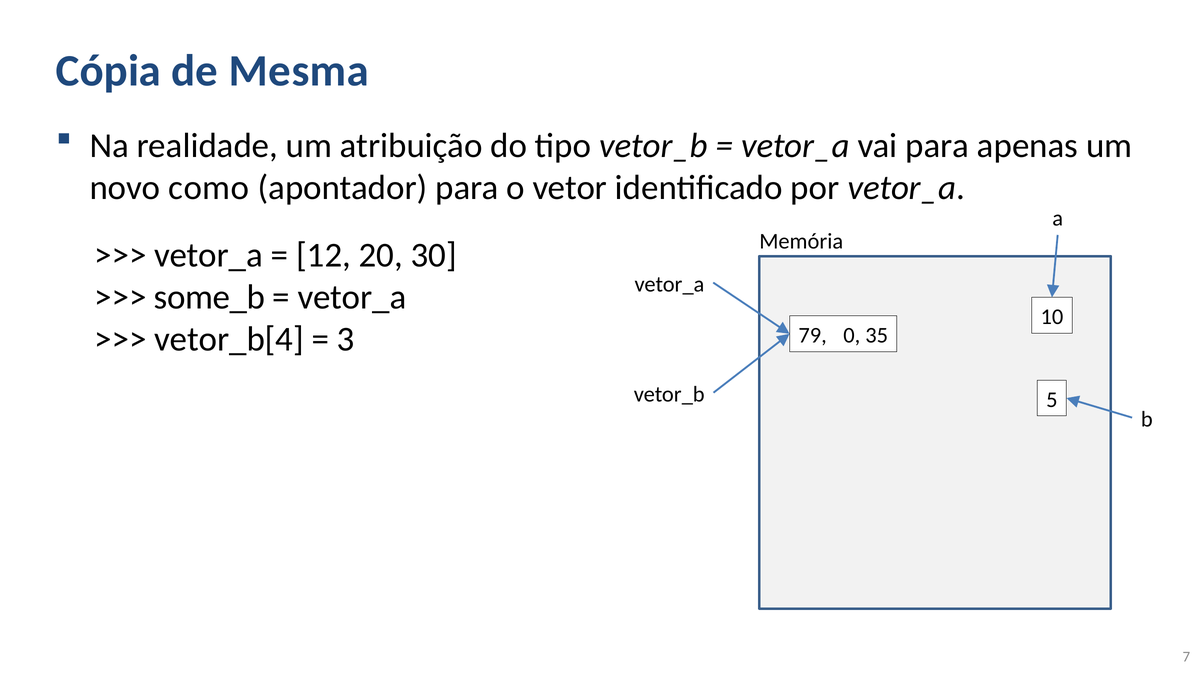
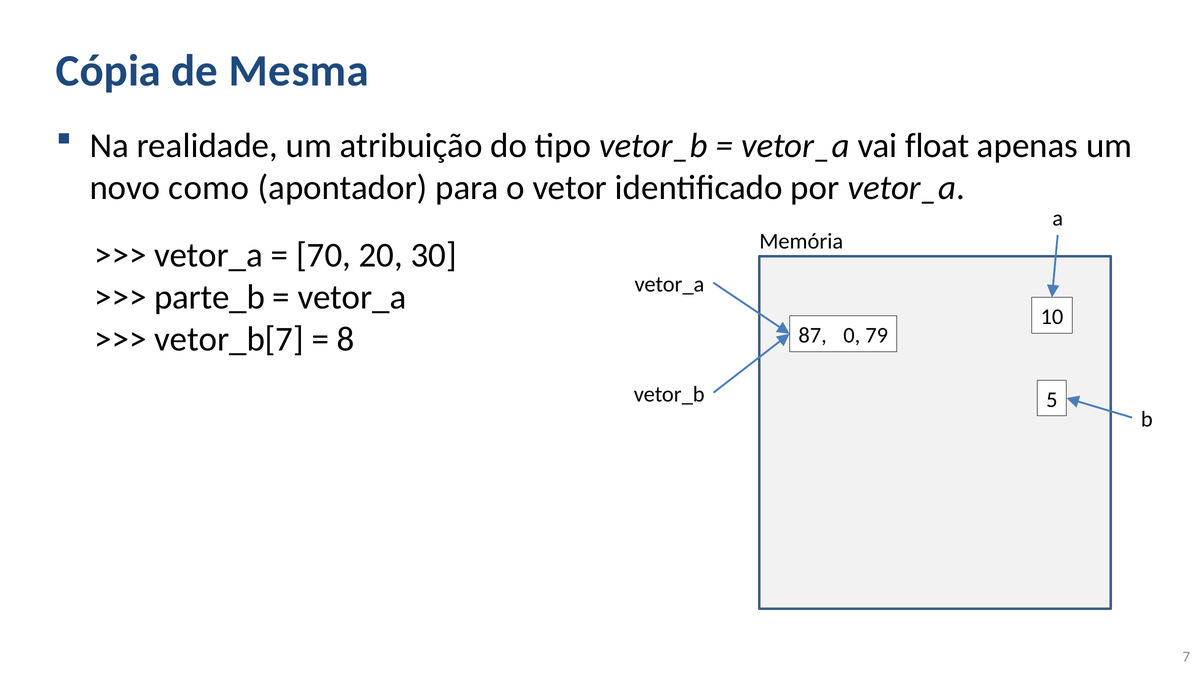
vai para: para -> float (937, 146)
12: 12 -> 70 (324, 255)
some_b: some_b -> parte_b (210, 297)
vetor_b[4: vetor_b[4 -> vetor_b[7 (229, 339)
3: 3 -> 8 (346, 339)
79: 79 -> 87 (813, 336)
35: 35 -> 79 (877, 336)
